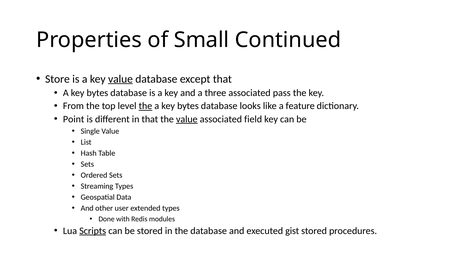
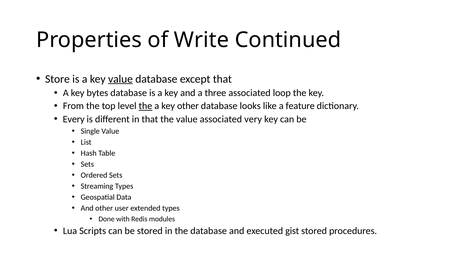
Small: Small -> Write (201, 40)
pass: pass -> loop (282, 93)
bytes: bytes -> other (188, 106)
Point: Point -> Every (74, 119)
value underline: present -> none (187, 119)
field: field -> very (253, 119)
Scripts underline: present -> none (93, 231)
